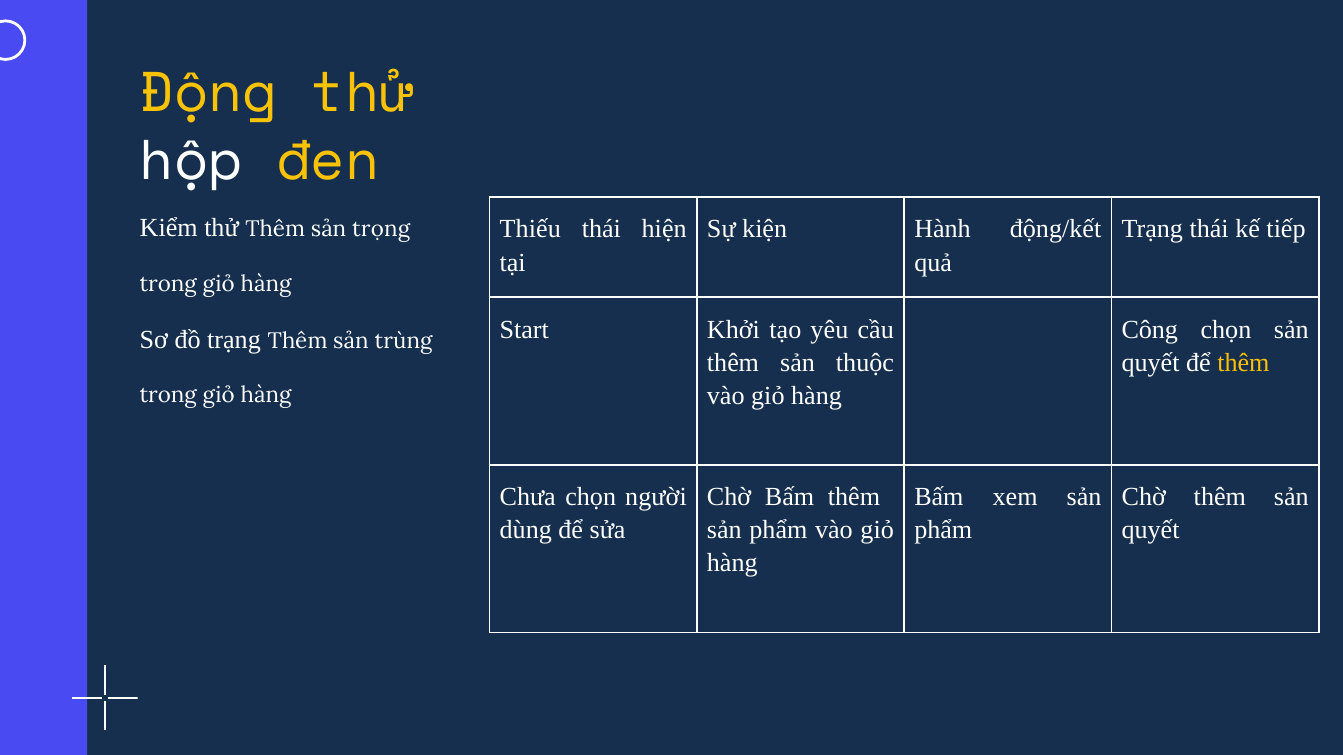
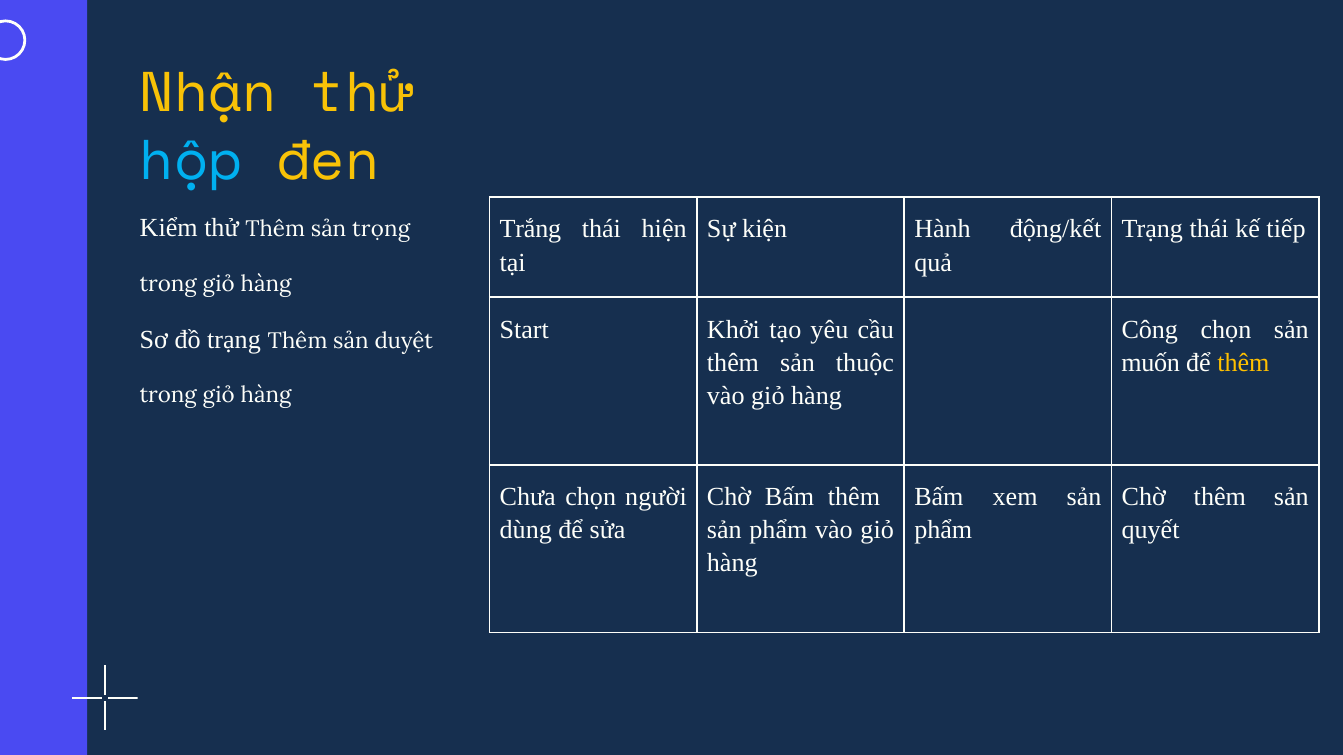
Động: Động -> Nhận (208, 94)
hộp colour: white -> light blue (191, 161)
Thiếu: Thiếu -> Trắng (530, 230)
trùng: trùng -> duyệt (404, 341)
quyết: quyết -> muốn (1151, 363)
